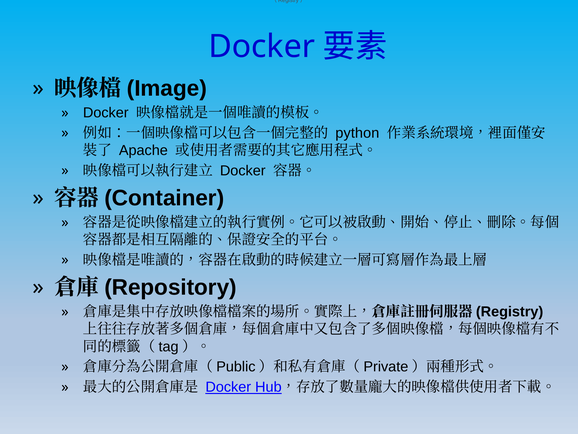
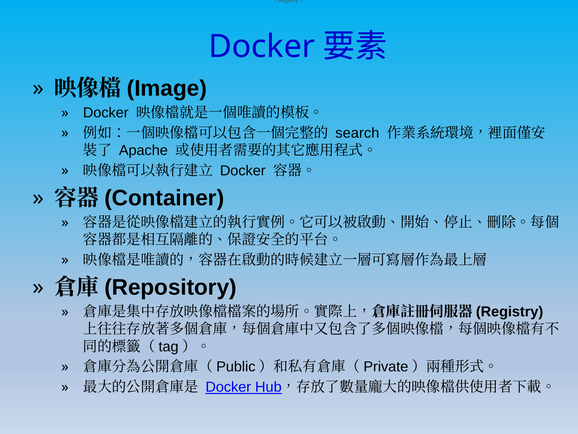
python: python -> search (357, 133)
